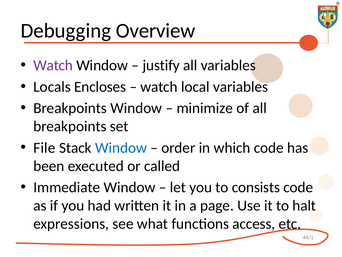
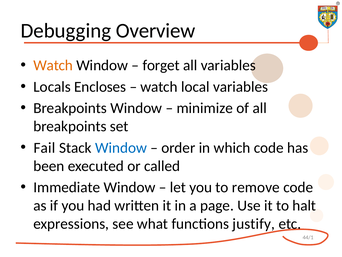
Watch colour: purple -> orange (53, 65)
justify: justify -> forget (161, 65)
File: File -> Fail (44, 147)
consists: consists -> remove (256, 187)
access: access -> justify (254, 223)
